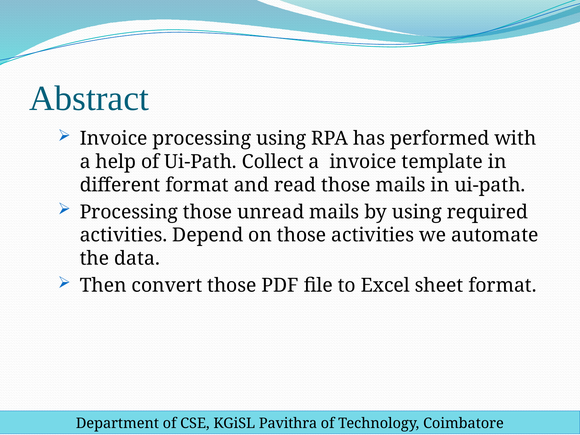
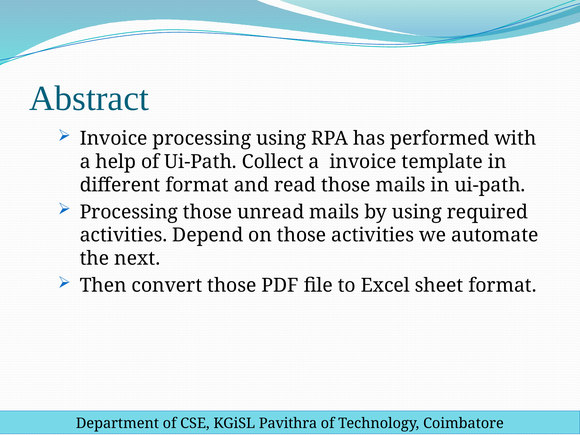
data: data -> next (137, 258)
